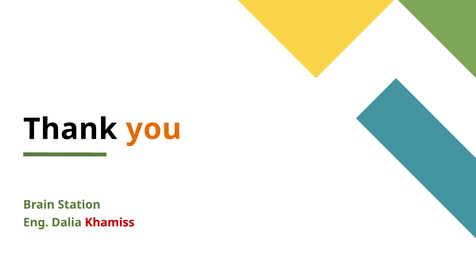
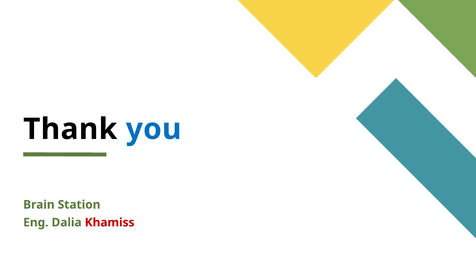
you colour: orange -> blue (154, 129)
